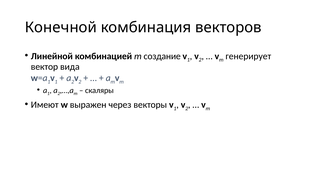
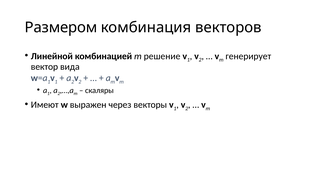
Конечной: Конечной -> Размером (61, 27)
создание: создание -> решение (162, 56)
